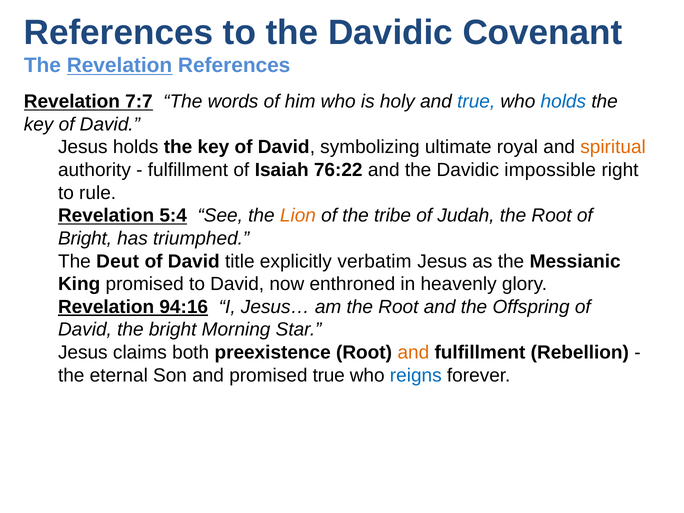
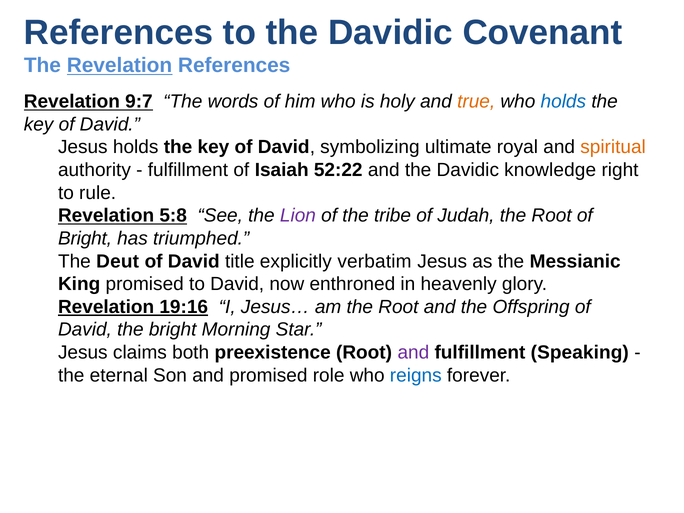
7:7: 7:7 -> 9:7 (139, 102)
true colour: blue -> orange (476, 102)
76:22: 76:22 -> 52:22 (338, 170)
impossible: impossible -> knowledge (550, 170)
5:4: 5:4 -> 5:8 (173, 216)
Lion colour: orange -> purple (298, 216)
94:16: 94:16 -> 19:16 (184, 307)
and colour: orange -> purple (413, 353)
Rebellion: Rebellion -> Speaking (580, 353)
promised true: true -> role (329, 375)
